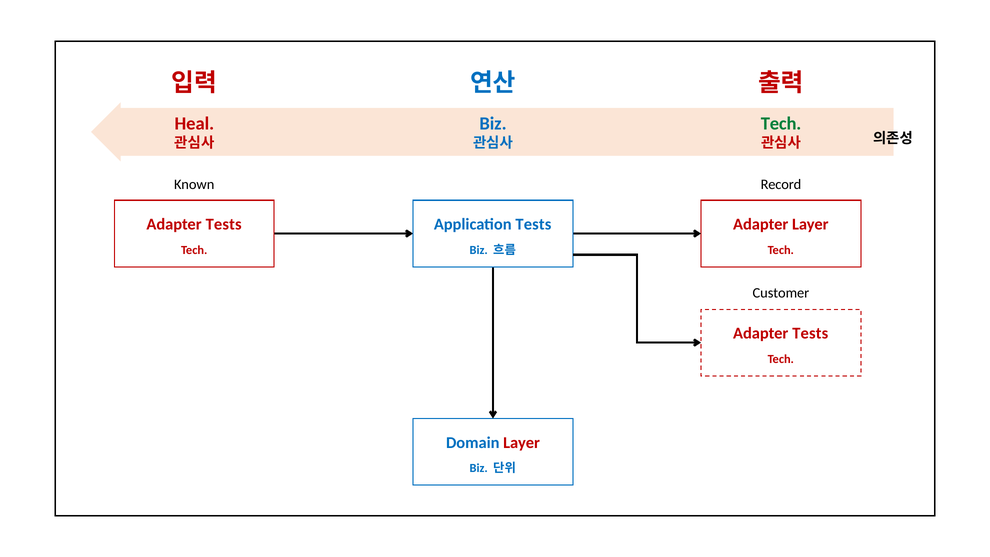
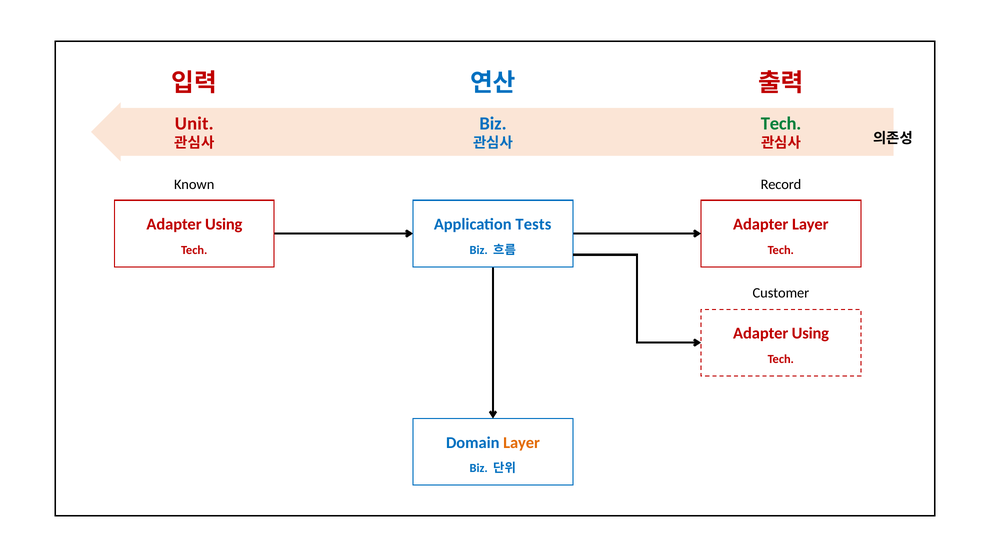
Heal: Heal -> Unit (194, 124)
Tests: Tests -> Using (224, 224)
Tests: Tests -> Using (810, 333)
Layer colour: red -> orange (522, 443)
